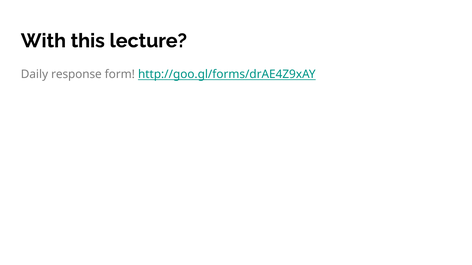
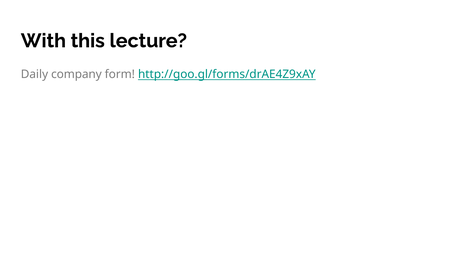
response: response -> company (76, 75)
